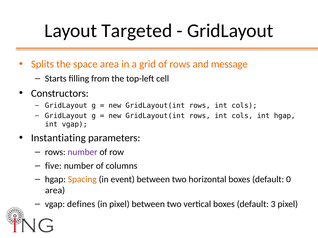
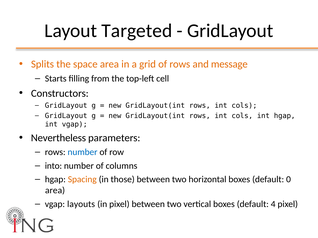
Instantiating: Instantiating -> Nevertheless (58, 138)
number colour: purple -> blue (83, 152)
five: five -> into (53, 166)
event: event -> those (123, 180)
defines: defines -> layouts (81, 204)
3: 3 -> 4 (273, 204)
